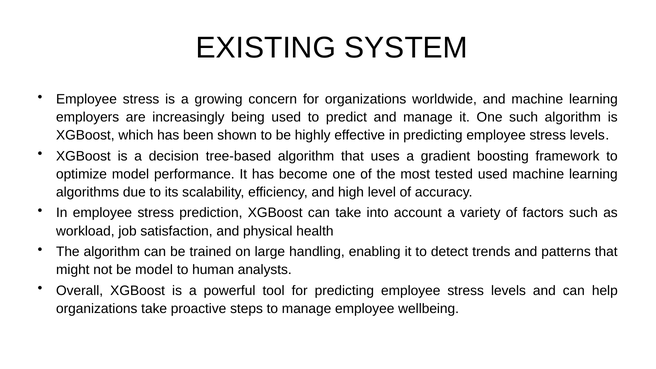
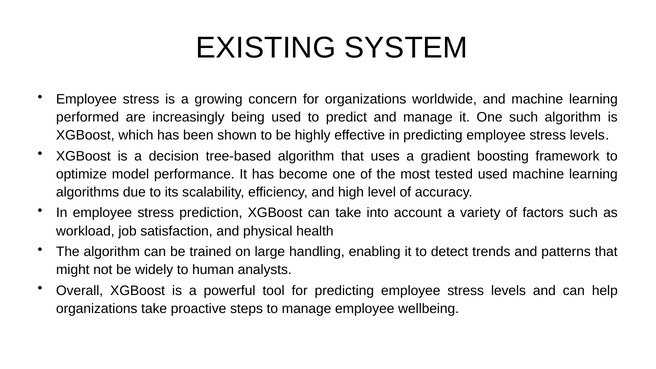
employers: employers -> performed (88, 117)
be model: model -> widely (154, 270)
